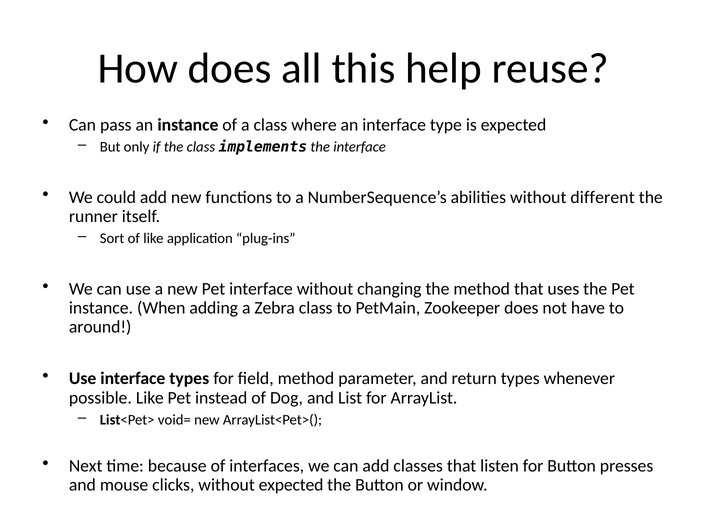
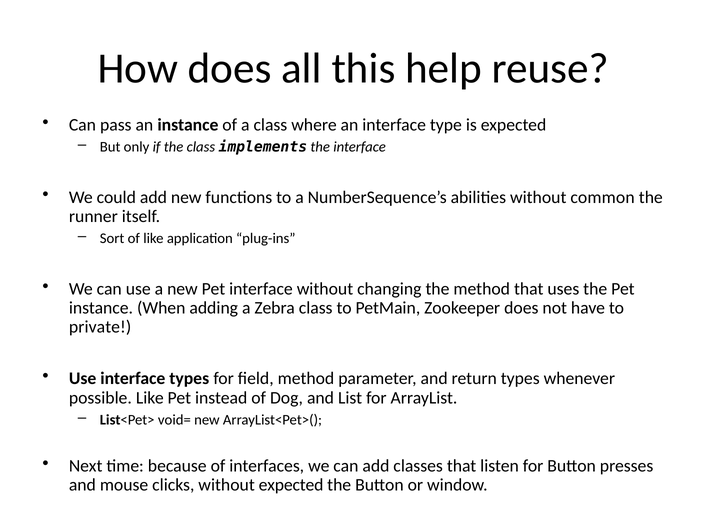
different: different -> common (603, 197)
around: around -> private (100, 327)
